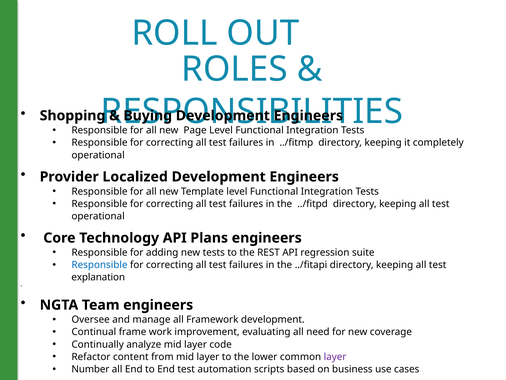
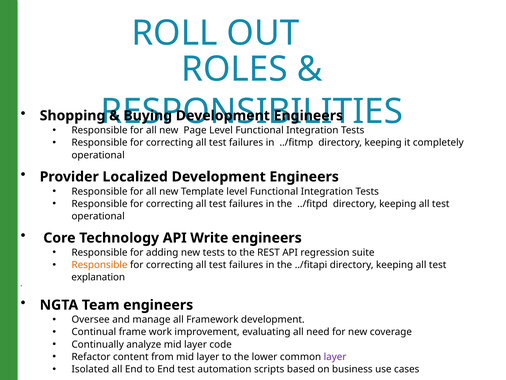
Plans: Plans -> Write (209, 238)
Responsible colour: blue -> orange (100, 265)
Number: Number -> Isolated (90, 369)
